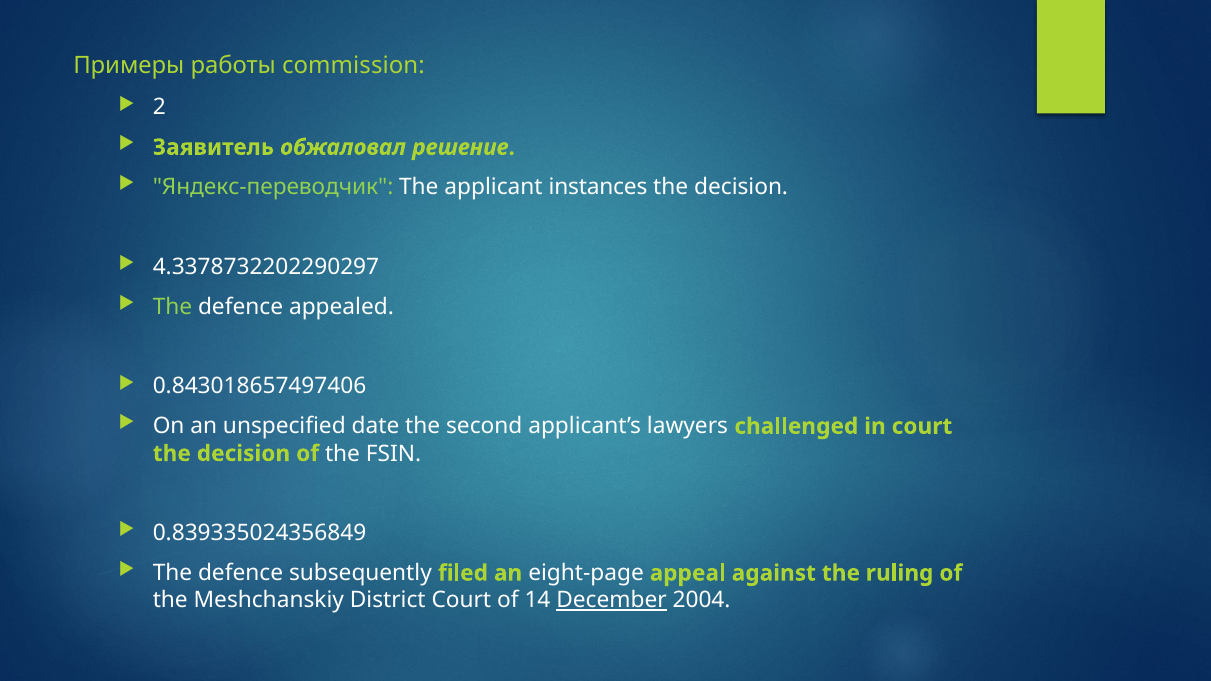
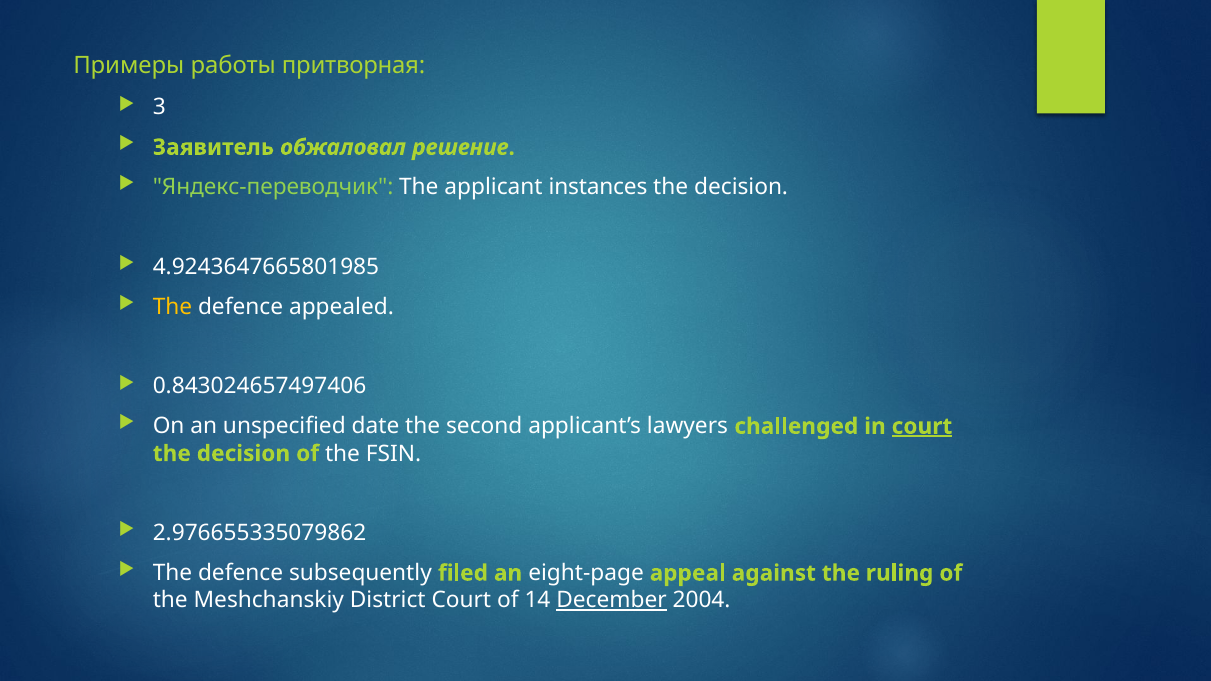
commission: commission -> притворная (354, 66)
2: 2 -> 3 (159, 107)
4.3378732202290297: 4.3378732202290297 -> 4.9243647665801985 (266, 267)
The colour: light green -> yellow (172, 307)
0.843018657497406: 0.843018657497406 -> 0.843024657497406 (260, 387)
court underline: none -> present (922, 426)
0.839335024356849: 0.839335024356849 -> 2.976655335079862 (260, 533)
